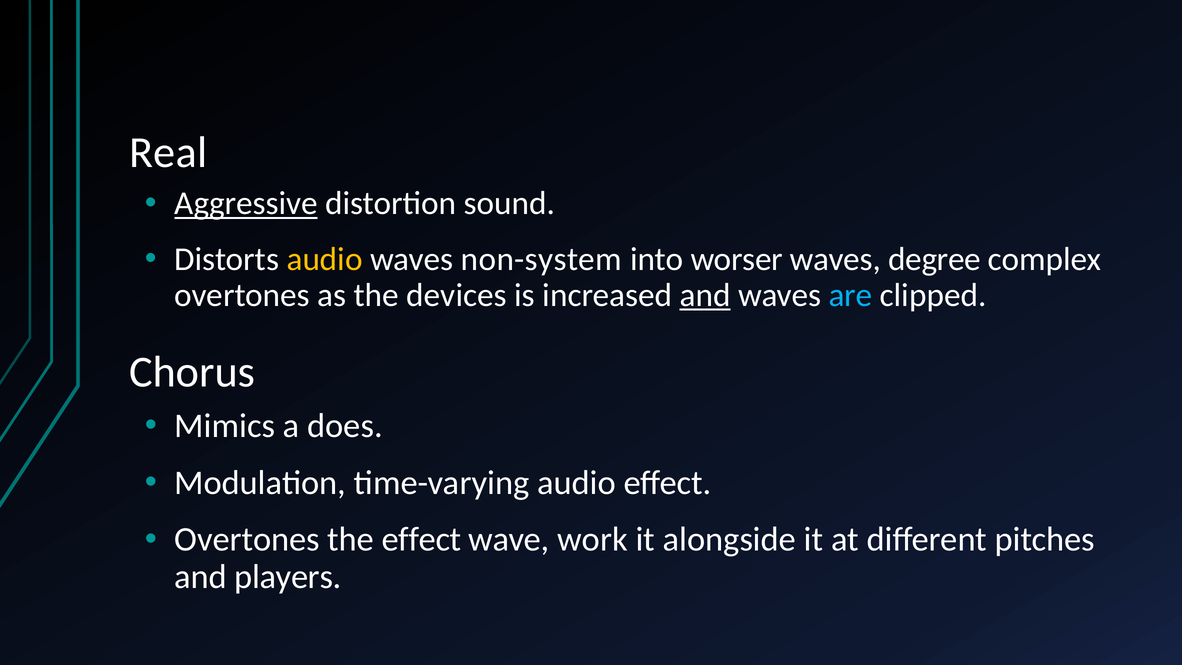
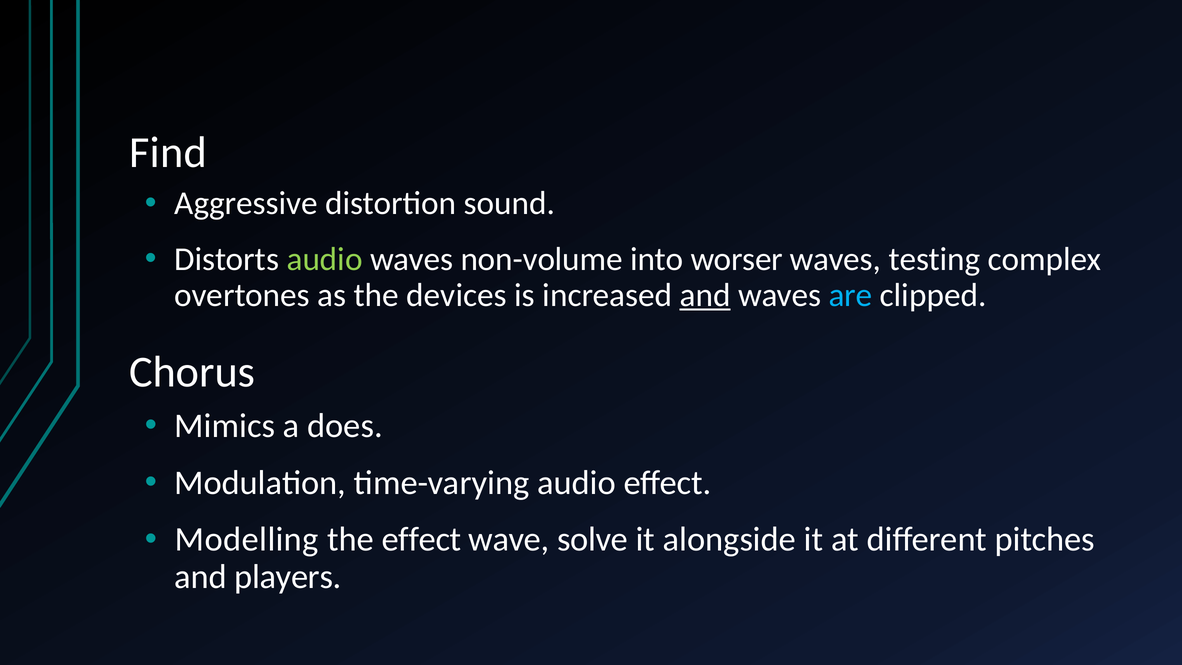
Real: Real -> Find (168, 153)
Aggressive underline: present -> none (246, 203)
audio colour: yellow -> light green (325, 259)
non-system: non-system -> non-volume (542, 259)
degree: degree -> testing (935, 259)
Overtones: Overtones -> Modelling (247, 540)
work: work -> solve (593, 540)
